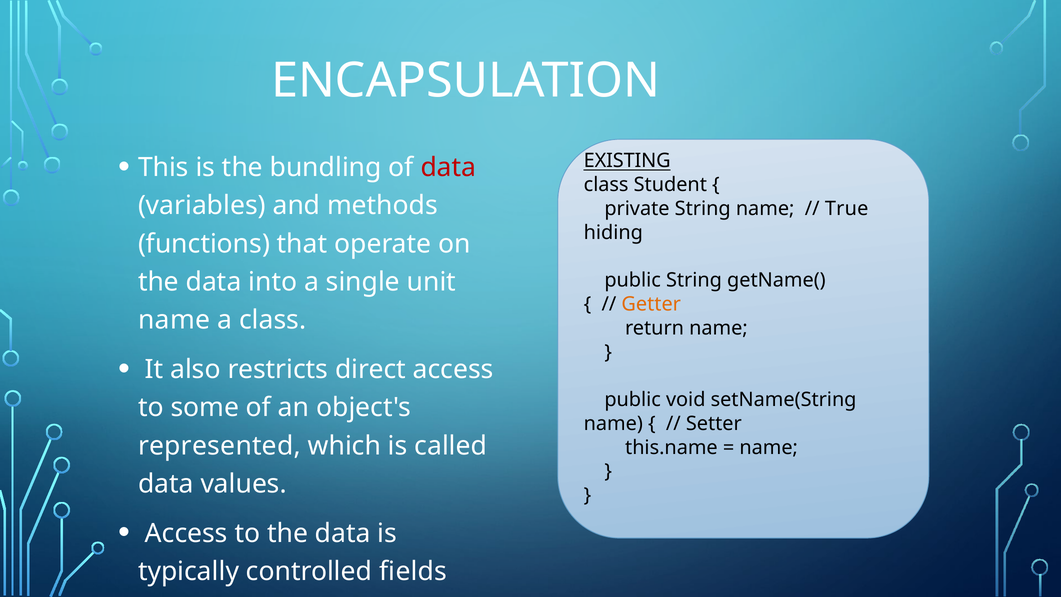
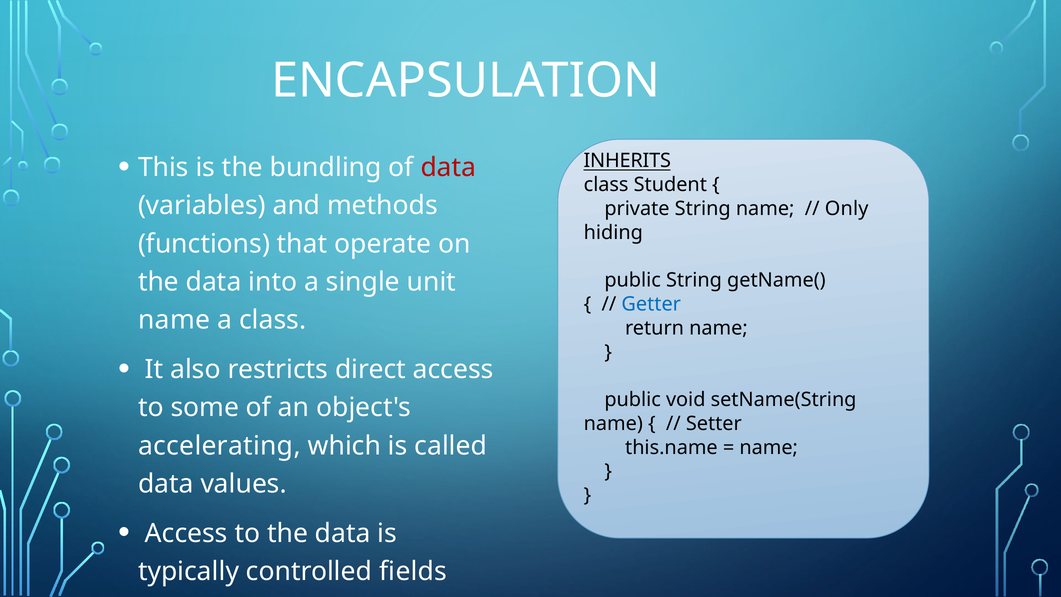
EXISTING: EXISTING -> INHERITS (627, 161)
True: True -> Only (847, 209)
Getter colour: orange -> blue (651, 304)
represented: represented -> accelerating (219, 446)
